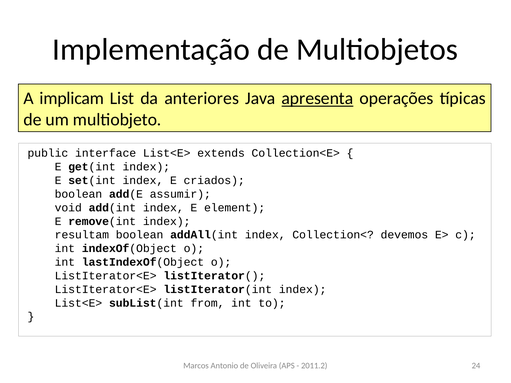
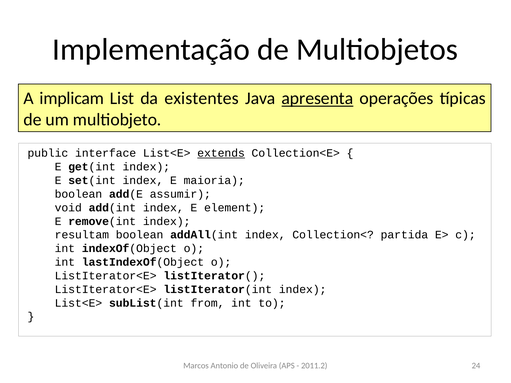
anteriores: anteriores -> existentes (202, 98)
extends underline: none -> present (221, 153)
criados: criados -> maioria (214, 181)
devemos: devemos -> partida (404, 235)
